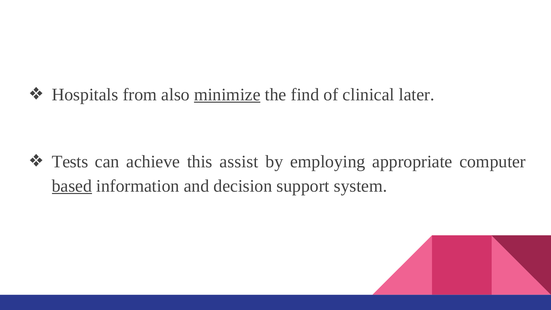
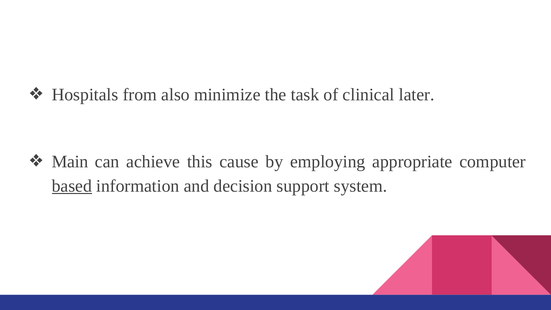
minimize underline: present -> none (227, 95)
find: find -> task (305, 95)
Tests: Tests -> Main (70, 162)
assist: assist -> cause (239, 162)
